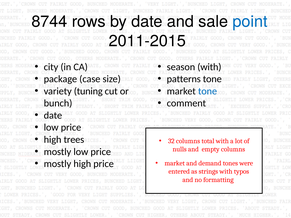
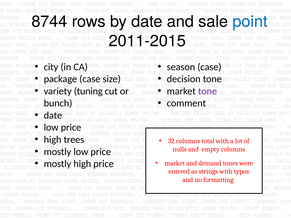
season with: with -> case (209, 67)
patterns: patterns -> decision (184, 79)
tone colour: blue -> purple (208, 91)
